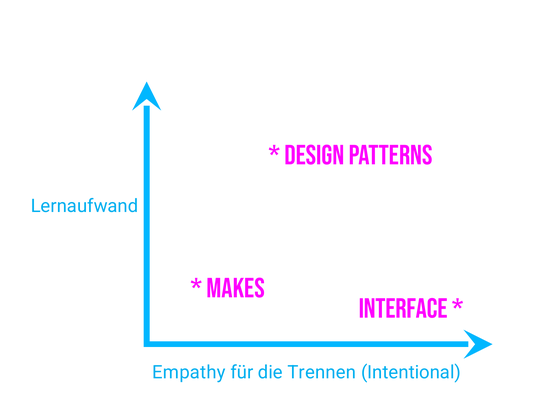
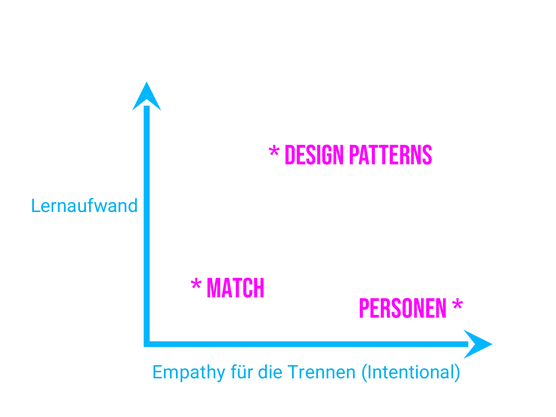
MAKES: MAKES -> MATCH (236, 288)
Interface: Interface -> Personen (403, 309)
